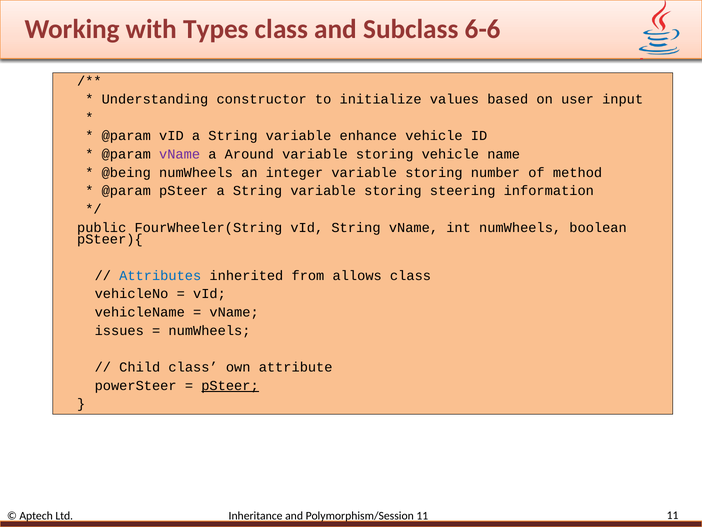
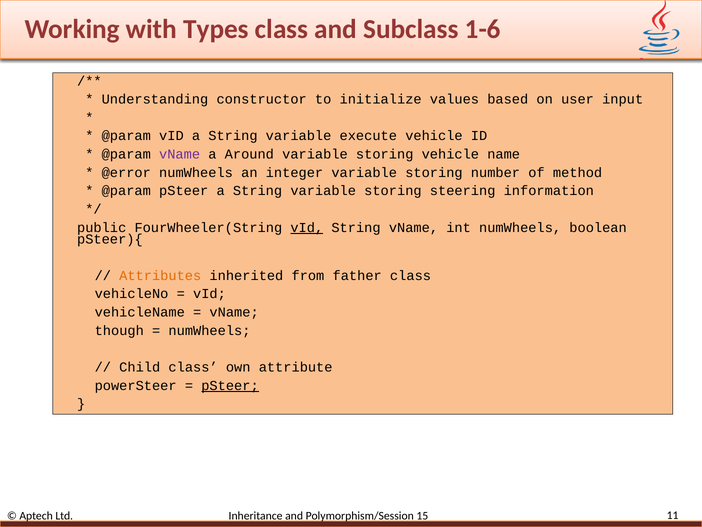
6-6: 6-6 -> 1-6 (483, 29)
enhance: enhance -> execute (368, 136)
@being: @being -> @error (126, 172)
vId underline: none -> present (307, 227)
Attributes colour: blue -> orange (160, 275)
allows: allows -> father (357, 275)
issues: issues -> though (119, 330)
Polymorphism/Session 11: 11 -> 15 (422, 516)
